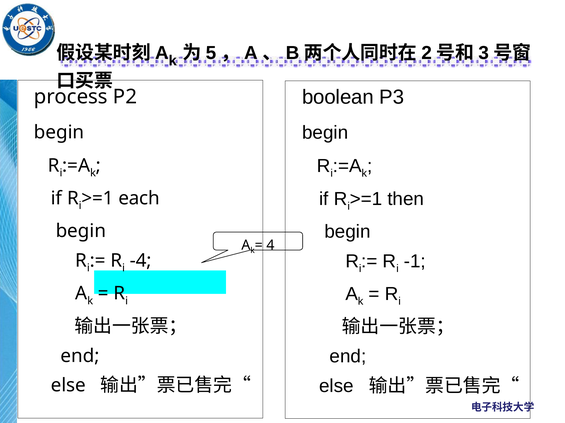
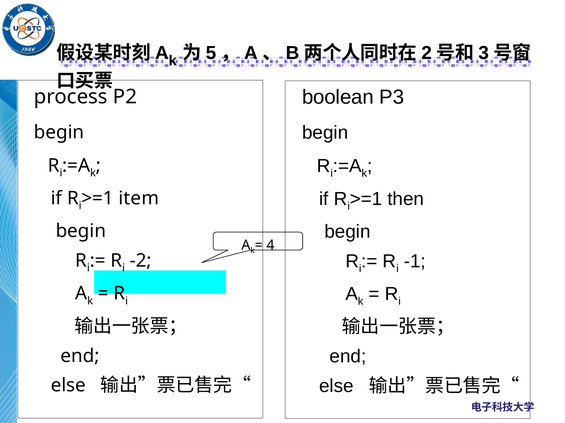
each: each -> item (139, 199)
-4: -4 -> -2 (141, 261)
